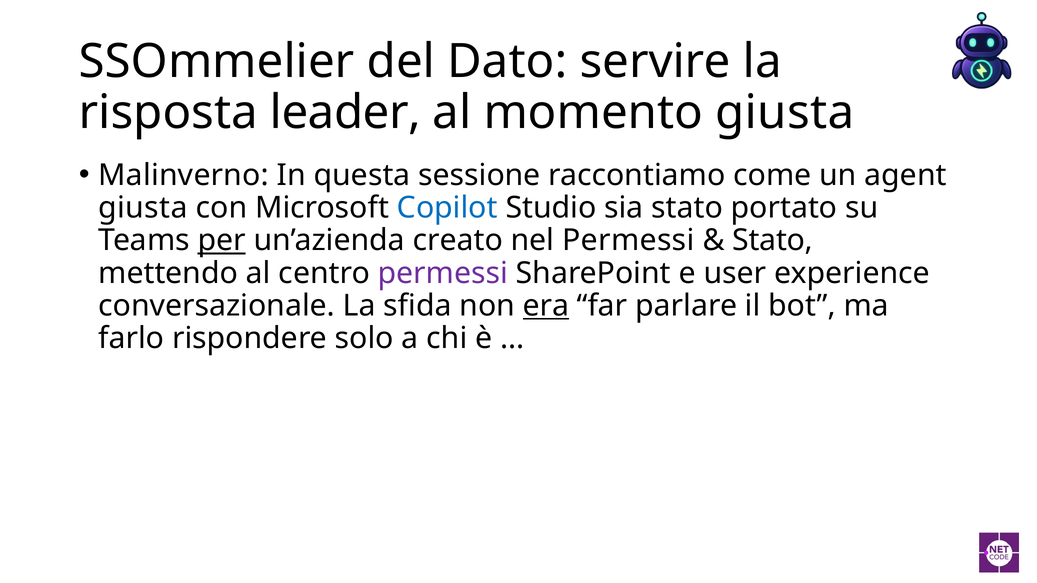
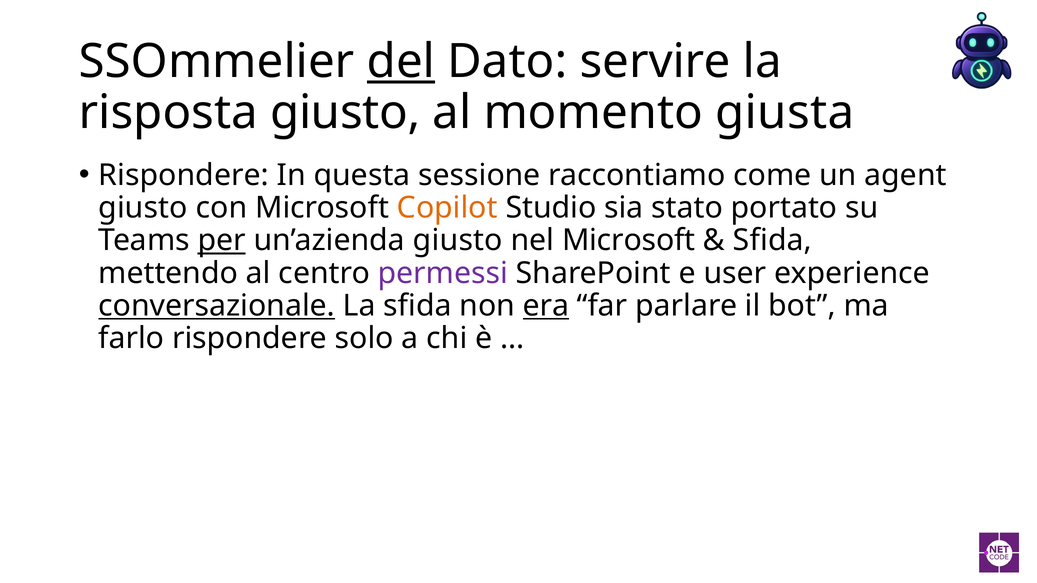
del underline: none -> present (401, 61)
risposta leader: leader -> giusto (345, 113)
Malinverno: Malinverno -> Rispondere (184, 175)
giusta: giusta -> giusto (143, 208)
Copilot colour: blue -> orange (447, 208)
un’azienda creato: creato -> giusto (458, 241)
nel Permessi: Permessi -> Microsoft (629, 241)
Stato: Stato -> Sfida (772, 241)
conversazionale underline: none -> present (217, 306)
